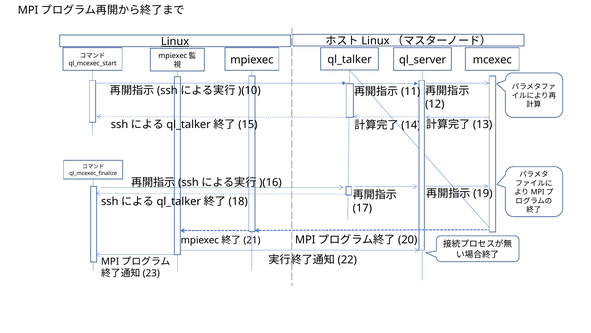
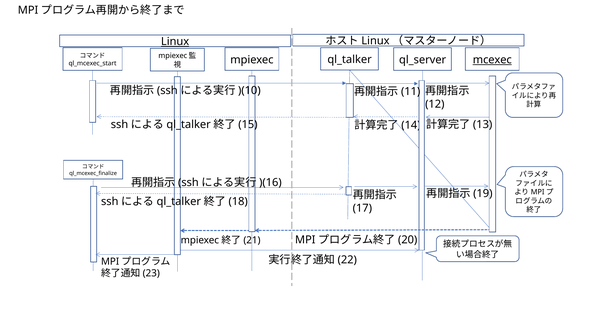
mcexec underline: none -> present (492, 60)
